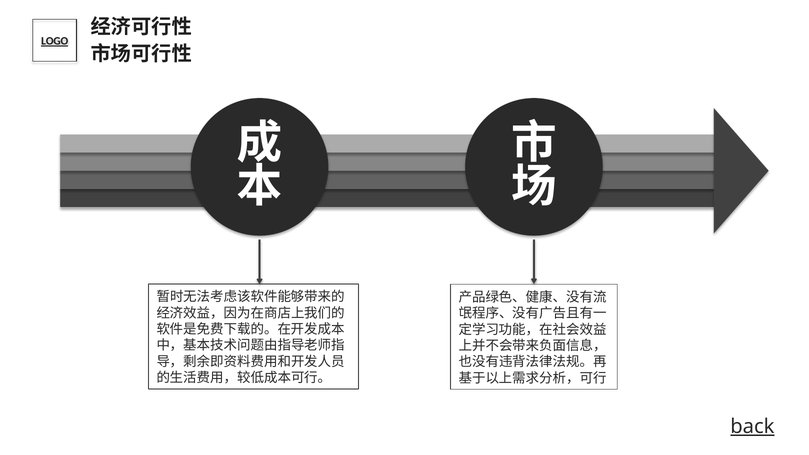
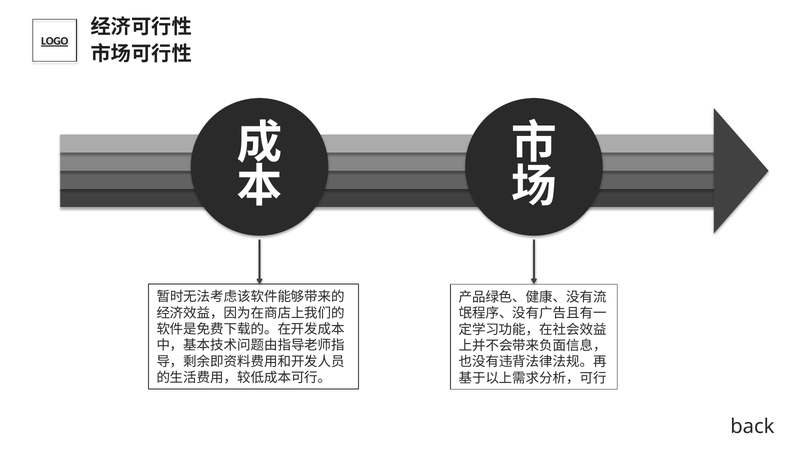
back underline: present -> none (752, 427)
